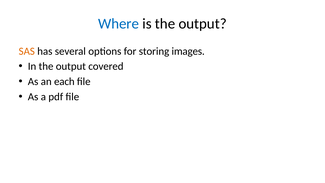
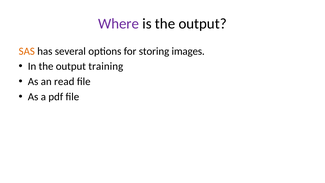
Where colour: blue -> purple (119, 24)
covered: covered -> training (106, 66)
each: each -> read (64, 81)
